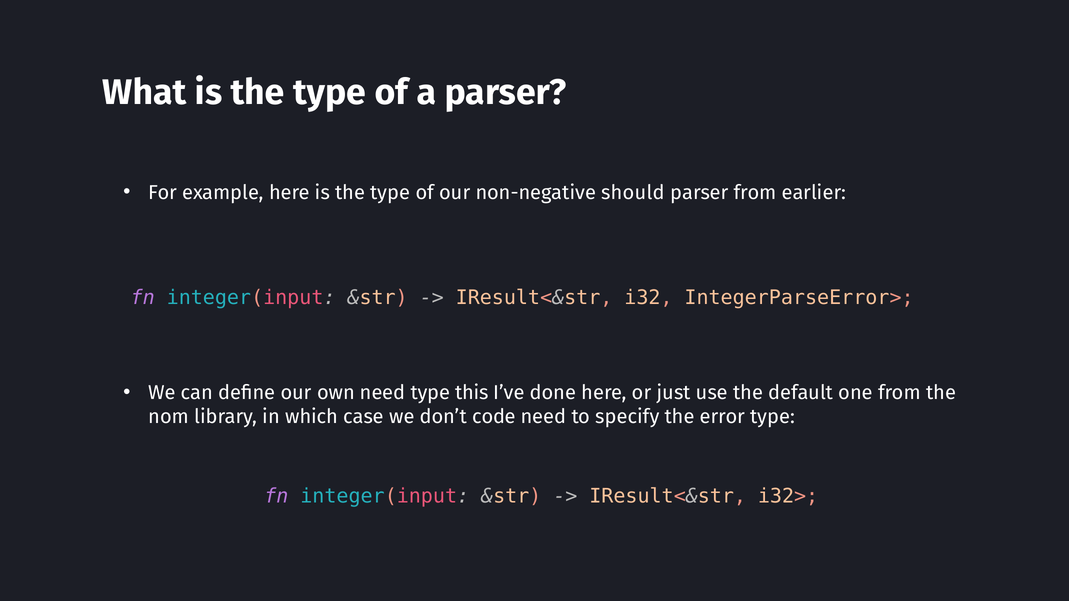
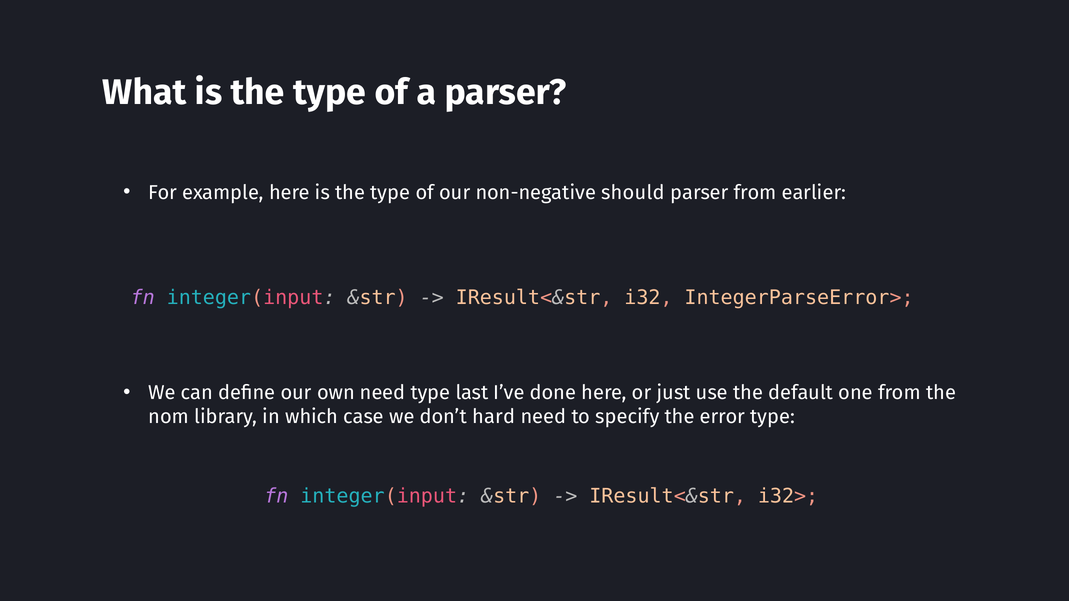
this: this -> last (472, 393)
code: code -> hard (494, 417)
